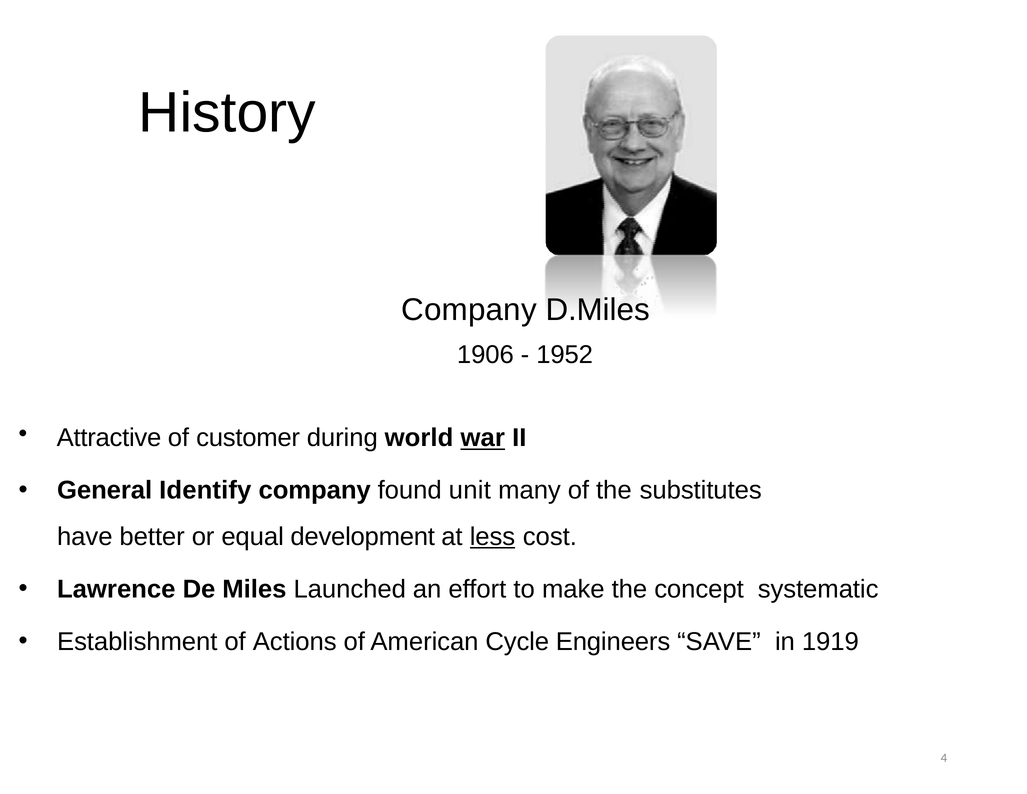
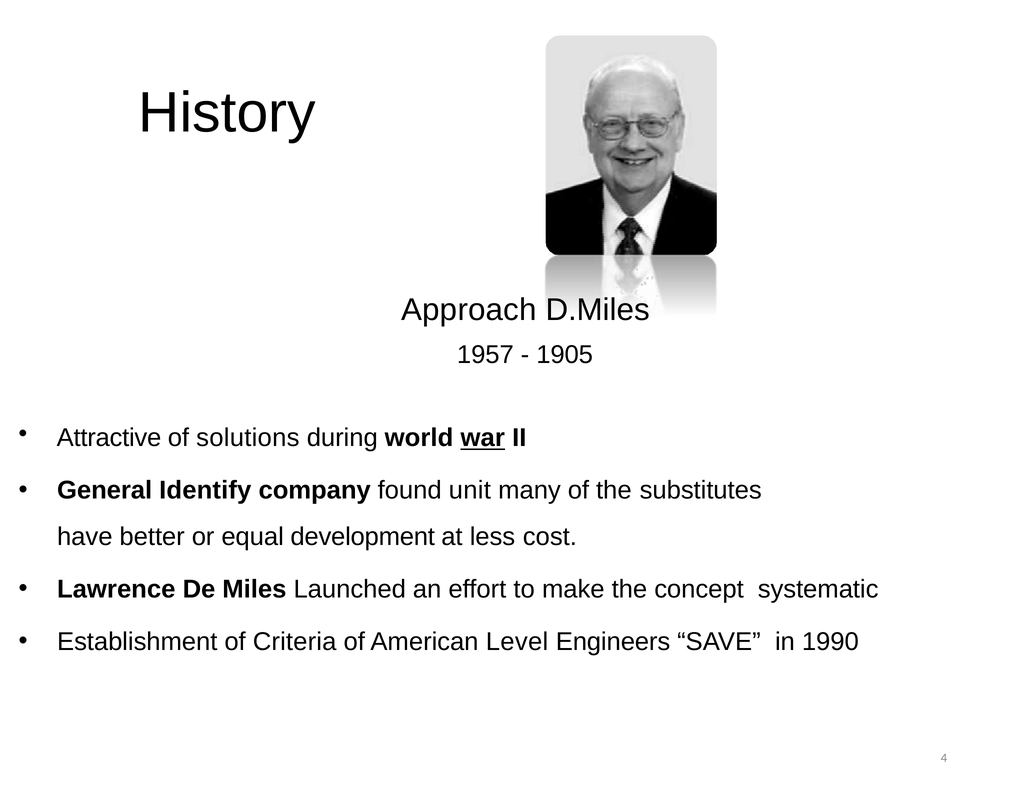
Company: Company -> Approach (469, 310)
1906: 1906 -> 1957 (485, 354)
1952: 1952 -> 1905 (565, 354)
customer: customer -> solutions (248, 438)
less underline: present -> none (492, 536)
Actions: Actions -> Criteria (295, 641)
Cycle: Cycle -> Level (517, 641)
1919: 1919 -> 1990 (830, 641)
